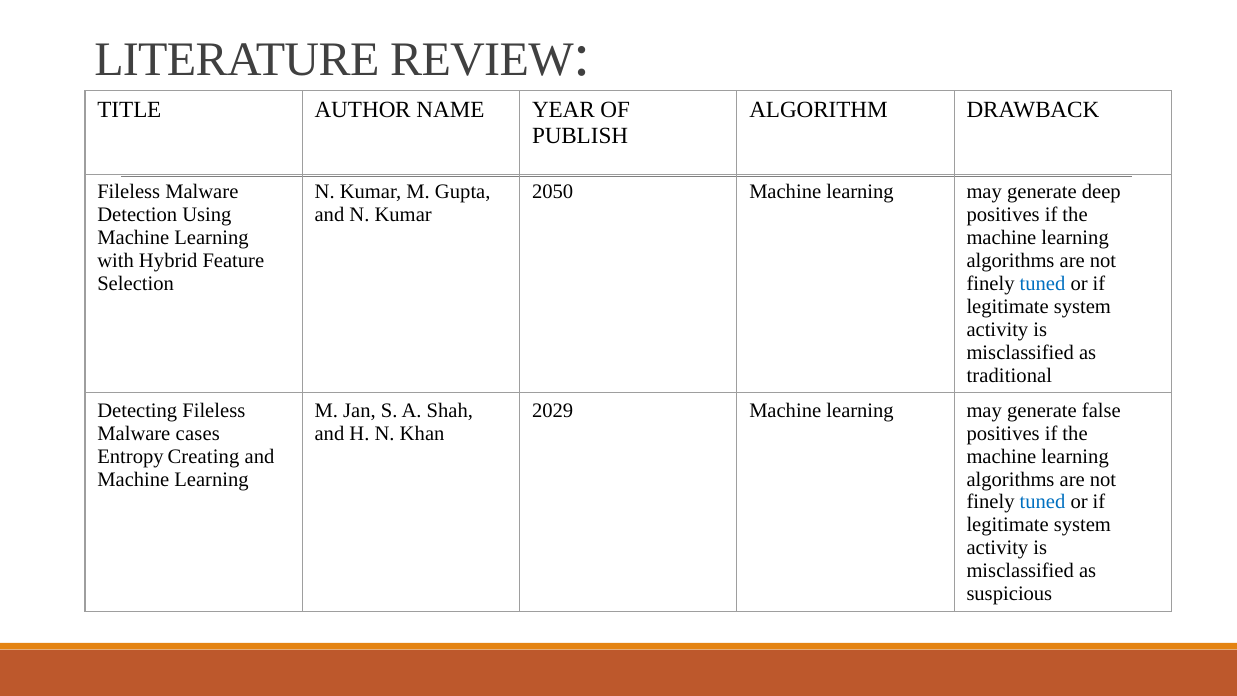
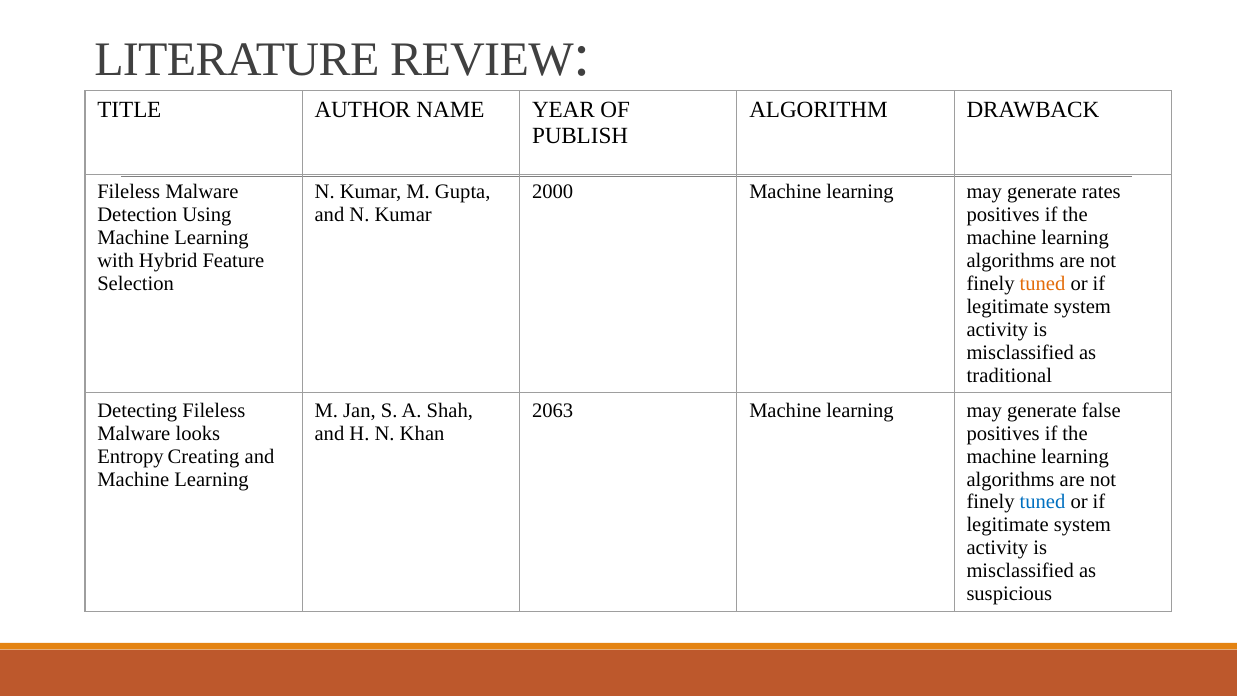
2050: 2050 -> 2000 (553, 192)
deep: deep -> rates (1101, 192)
tuned colour: blue -> orange (1043, 284)
2029: 2029 -> 2063 (553, 410)
cases: cases -> looks (198, 433)
